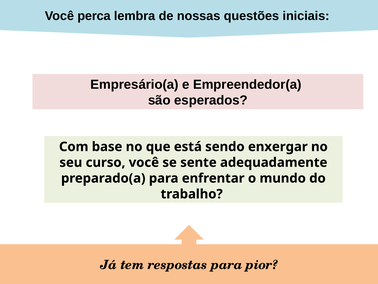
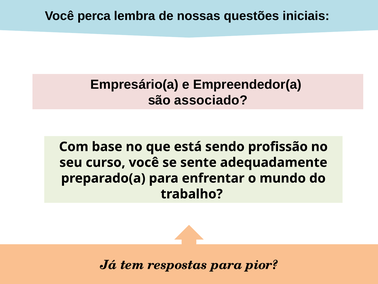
esperados: esperados -> associado (211, 100)
enxergar: enxergar -> profissão (278, 146)
